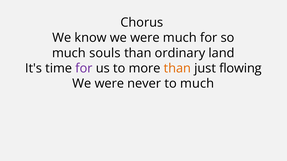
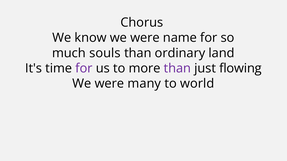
were much: much -> name (180, 38)
than colour: orange -> purple (177, 69)
never: never -> many (144, 84)
to much: much -> world (197, 84)
